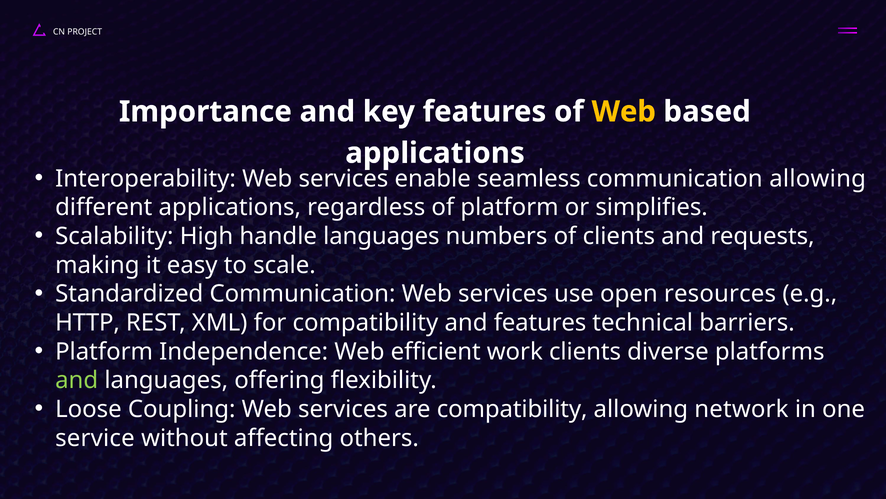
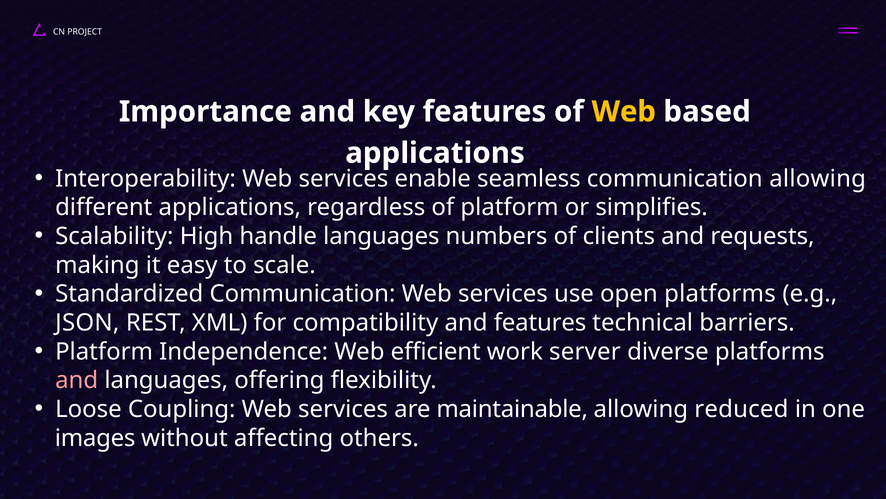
open resources: resources -> platforms (720, 294)
HTTP: HTTP -> JSON (87, 322)
work clients: clients -> server (585, 351)
and colour: light green -> pink (77, 380)
are compatibility: compatibility -> maintainable (512, 409)
network: network -> reduced (741, 409)
service: service -> images (95, 438)
